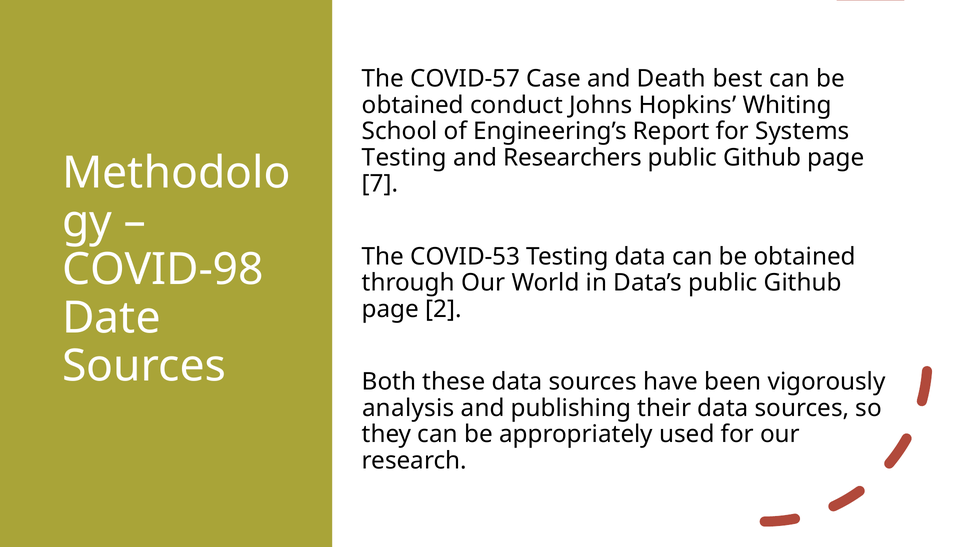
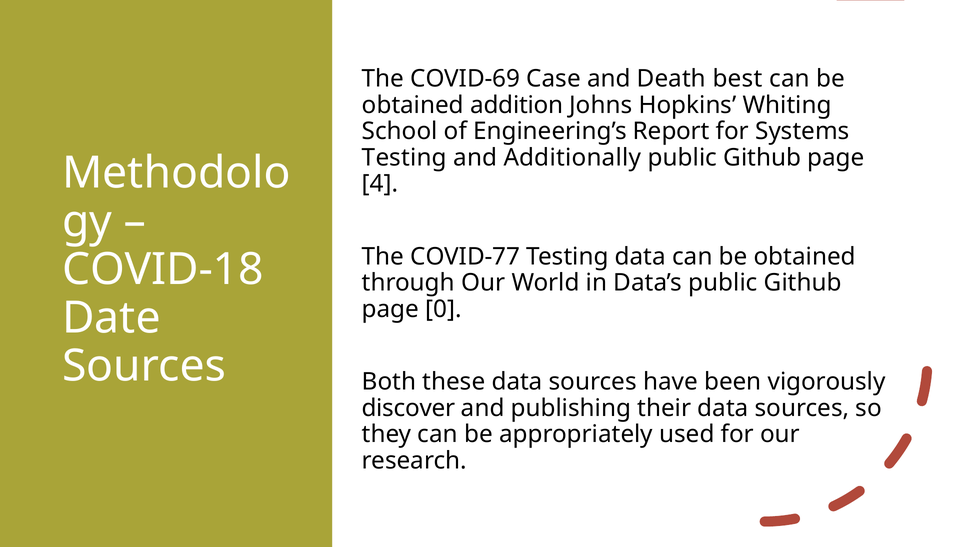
COVID-57: COVID-57 -> COVID-69 (465, 79)
conduct: conduct -> addition (517, 105)
Researchers: Researchers -> Additionally (572, 158)
7: 7 -> 4 (380, 184)
COVID-53: COVID-53 -> COVID-77 (465, 257)
COVID-98: COVID-98 -> COVID-18 (163, 270)
2: 2 -> 0 (444, 309)
analysis: analysis -> discover (408, 408)
